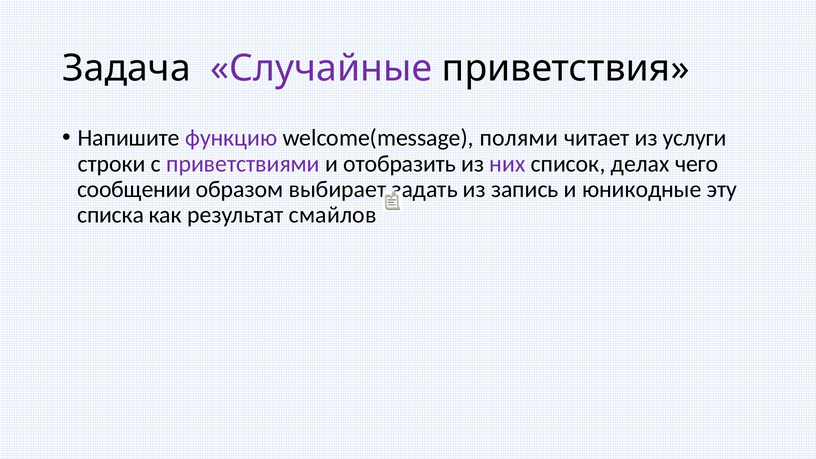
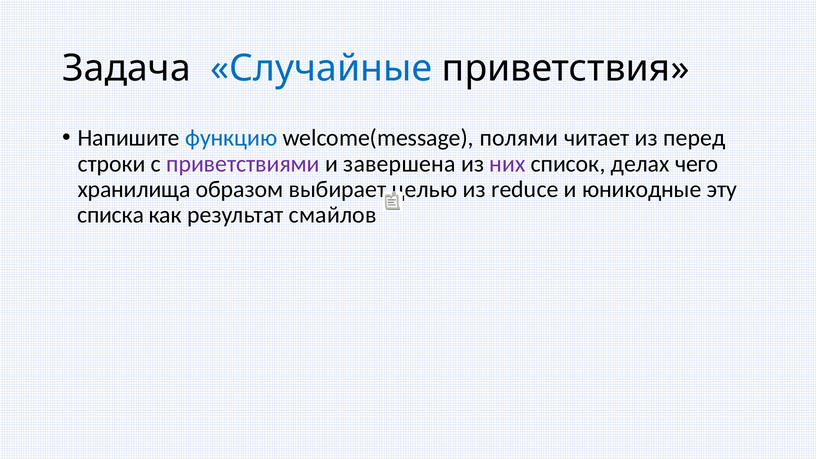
Случайные colour: purple -> blue (321, 69)
функцию colour: purple -> blue (231, 138)
услуги: услуги -> перед (694, 138)
отобразить: отобразить -> завершена (399, 164)
сообщении: сообщении -> хранилища (134, 189)
задать: задать -> целью (425, 189)
запись: запись -> reduce (525, 189)
